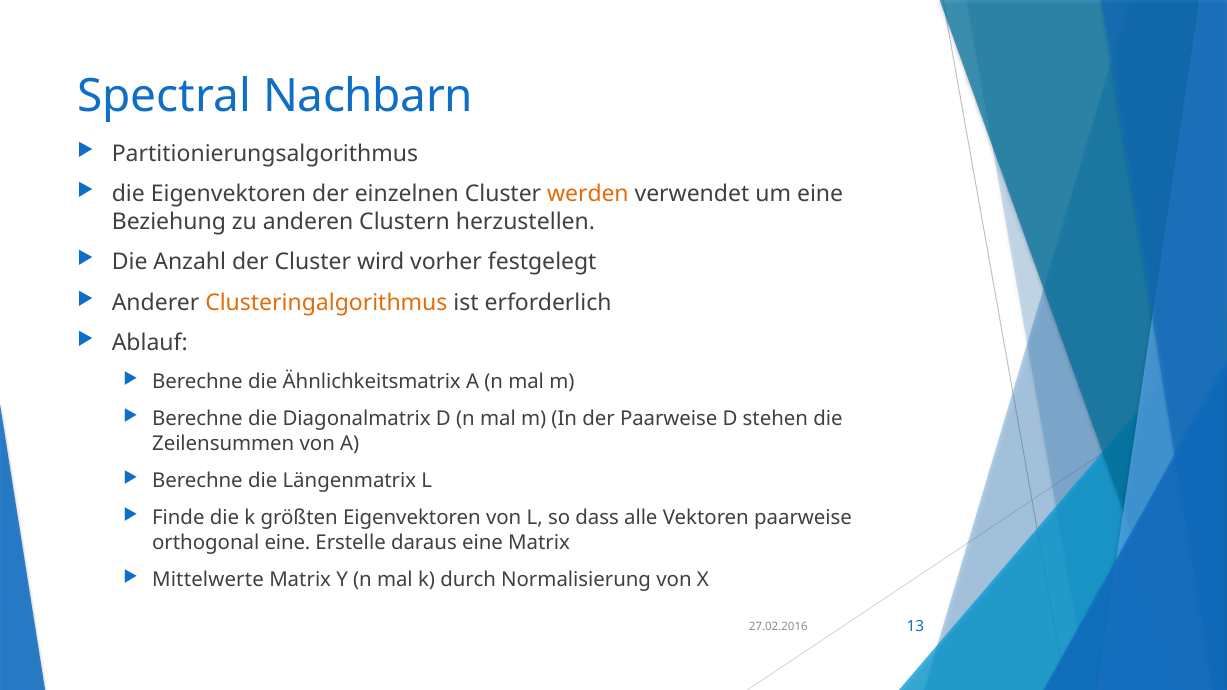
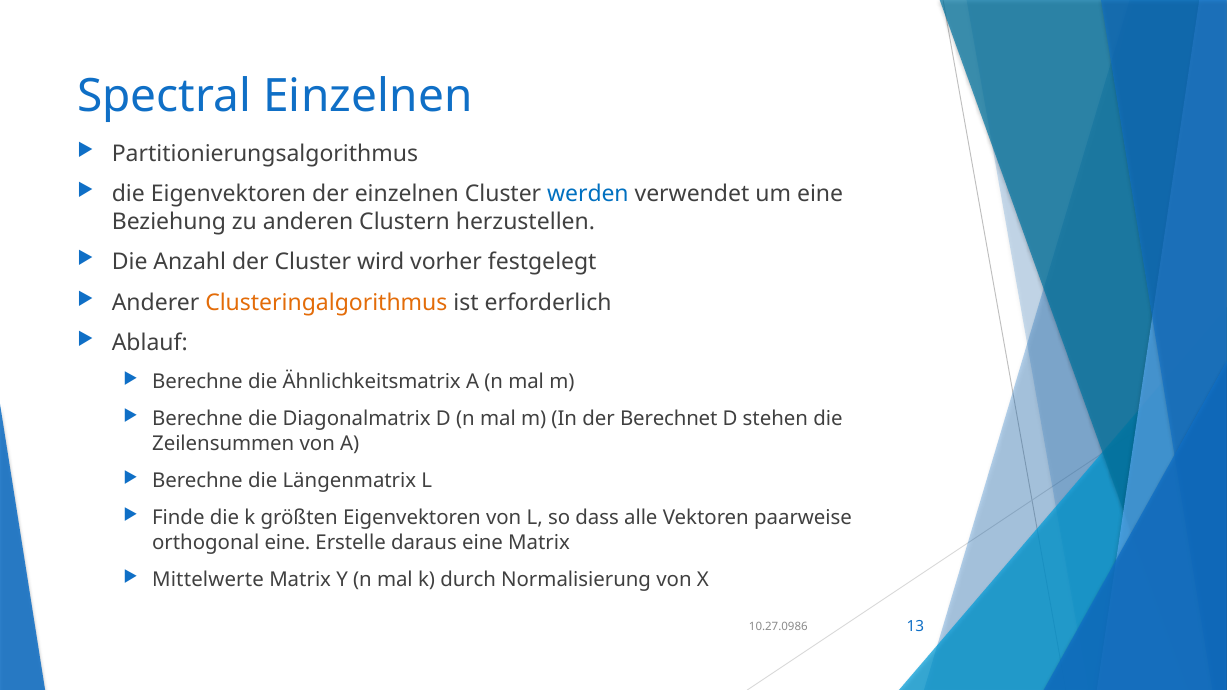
Spectral Nachbarn: Nachbarn -> Einzelnen (368, 97)
werden colour: orange -> blue (588, 194)
der Paarweise: Paarweise -> Berechnet (669, 419)
27.02.2016: 27.02.2016 -> 10.27.0986 (778, 627)
